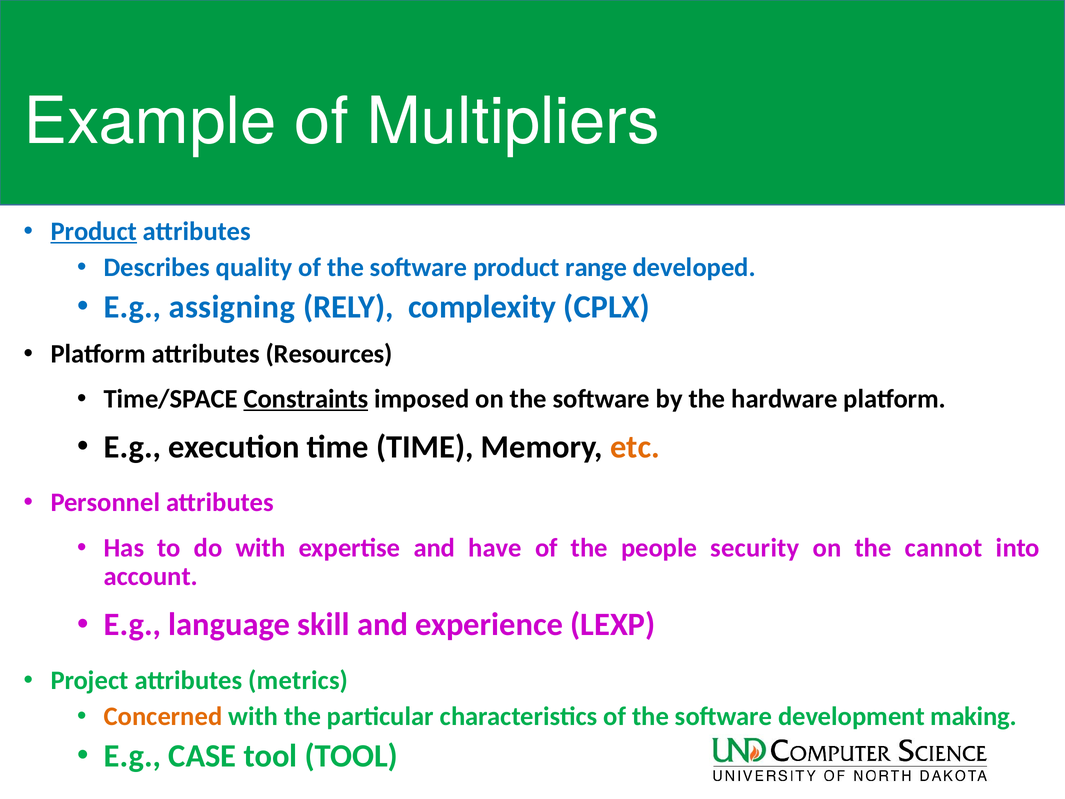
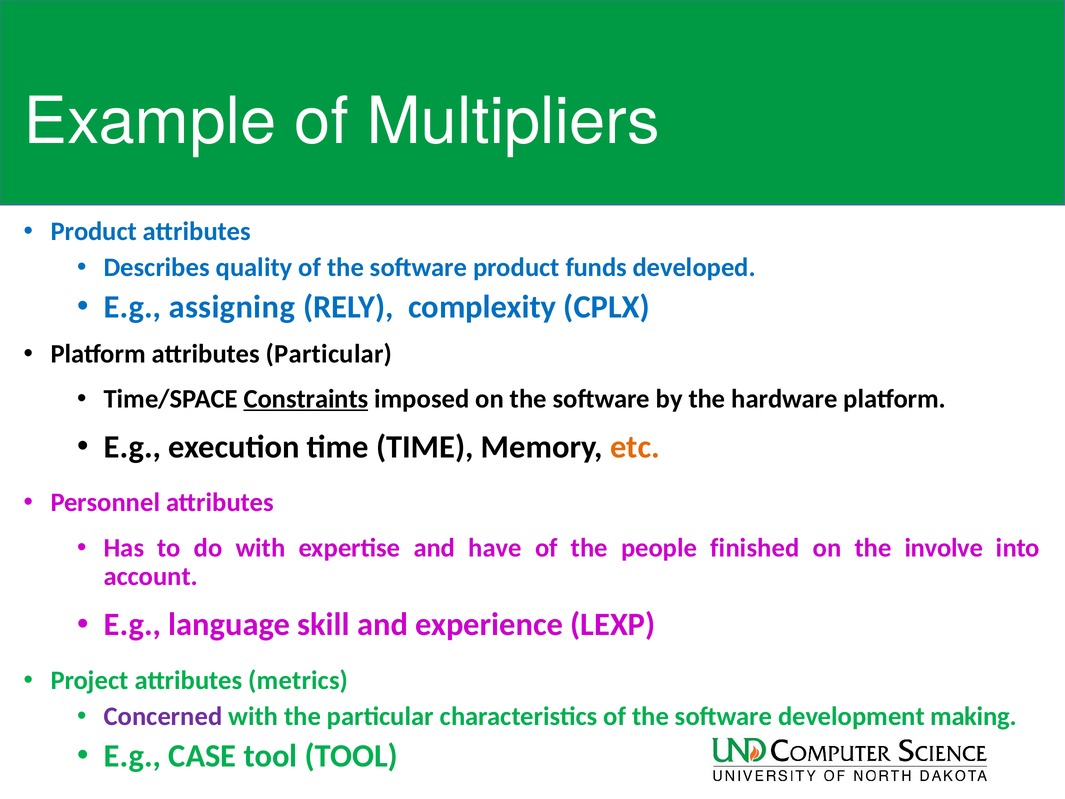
Product underline: present -> none (94, 231)
range: range -> funds (596, 268)
attributes Resources: Resources -> Particular (329, 354)
security: security -> finished (755, 548)
cannot: cannot -> involve (944, 548)
Concerned colour: orange -> purple (163, 716)
